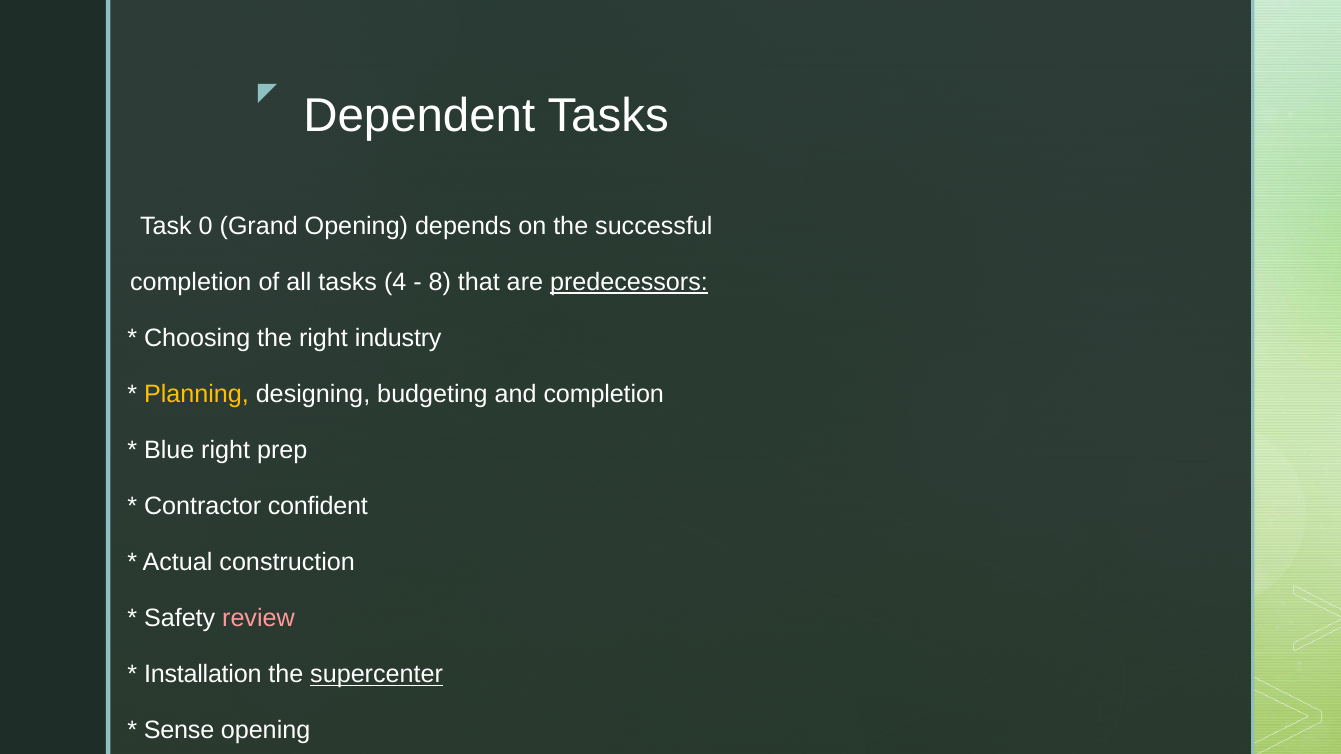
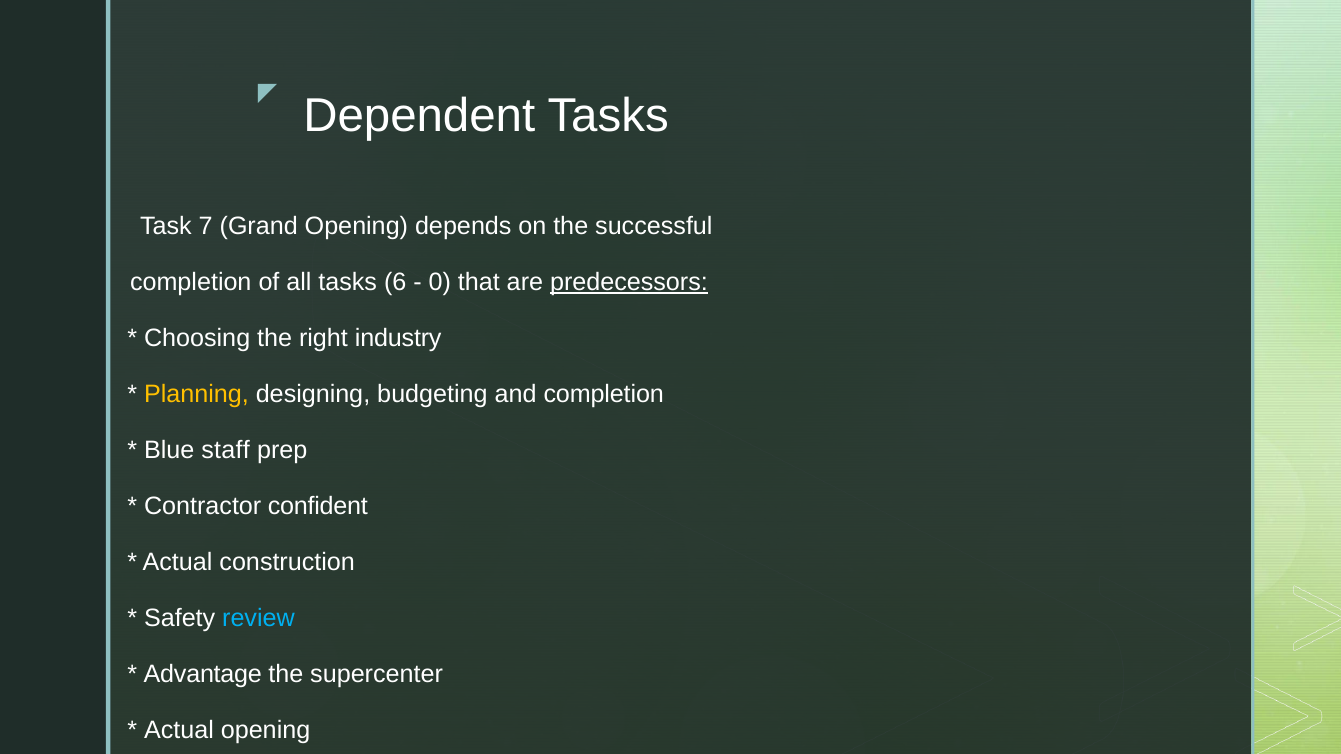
0: 0 -> 7 (206, 226)
4: 4 -> 6 (395, 282)
8: 8 -> 0 (440, 282)
Blue right: right -> staff (226, 450)
review colour: pink -> light blue (258, 619)
Installation: Installation -> Advantage (203, 675)
supercenter underline: present -> none (377, 675)
Sense: Sense -> Actual (179, 731)
